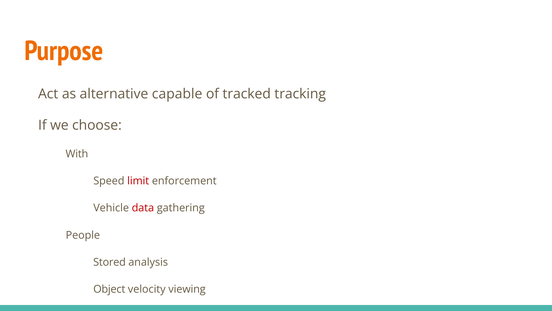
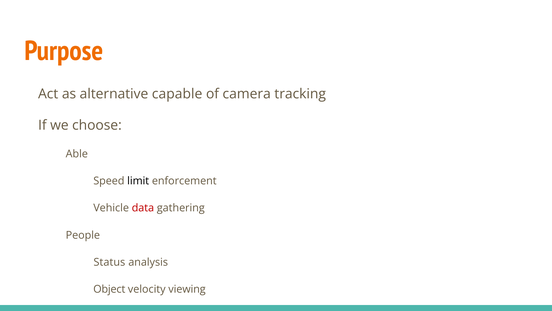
tracked: tracked -> camera (247, 94)
With: With -> Able (77, 154)
limit colour: red -> black (138, 181)
Stored: Stored -> Status (109, 262)
